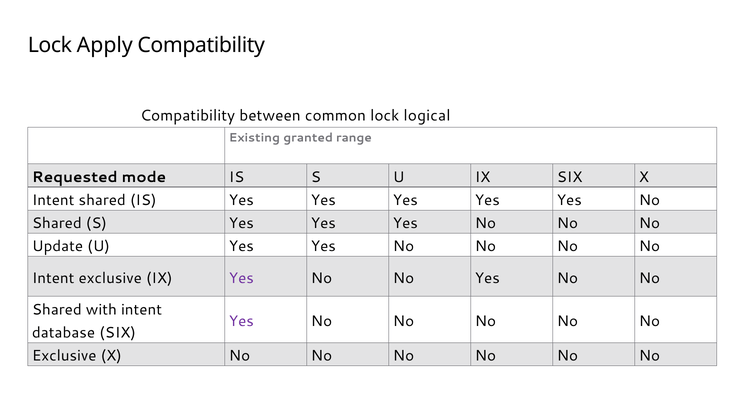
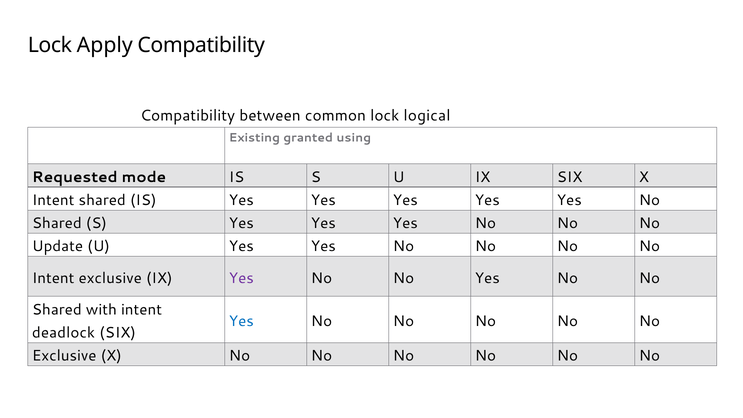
range: range -> using (354, 138)
Yes colour: purple -> blue (241, 321)
database: database -> deadlock (63, 333)
